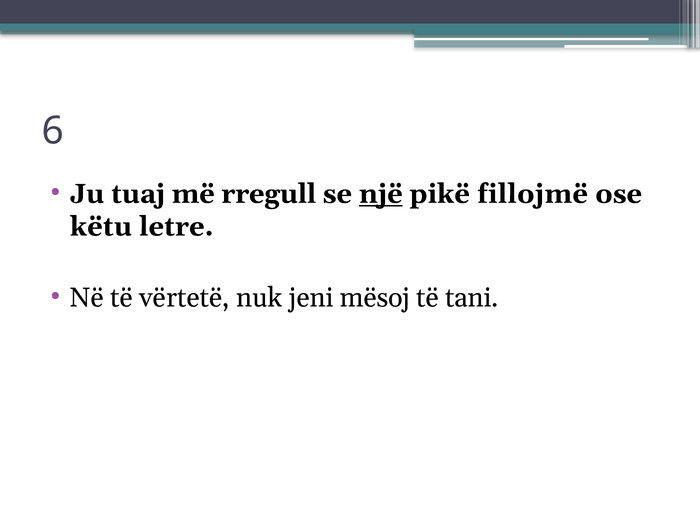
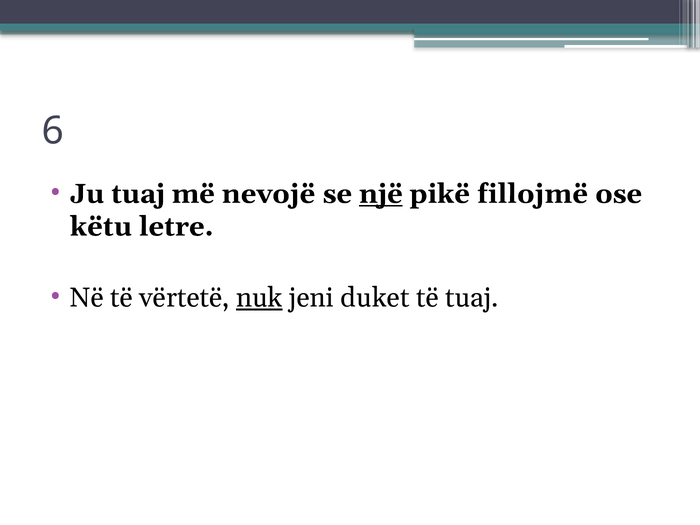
rregull: rregull -> nevojë (268, 194)
nuk underline: none -> present (259, 298)
mësoj: mësoj -> duket (375, 298)
të tani: tani -> tuaj (472, 298)
